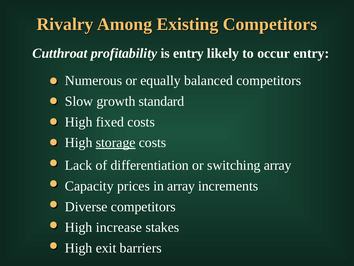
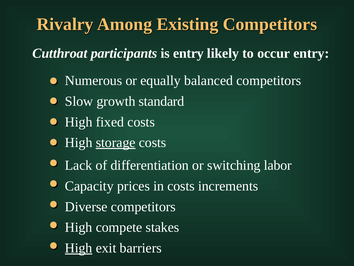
profitability: profitability -> participants (124, 53)
switching array: array -> labor (278, 165)
in array: array -> costs (181, 186)
increase: increase -> compete (119, 227)
High underline: none -> present (79, 248)
